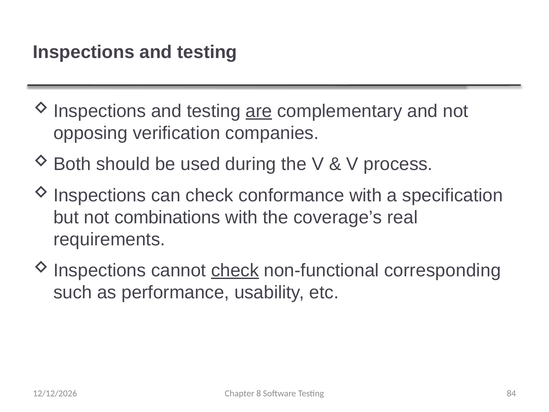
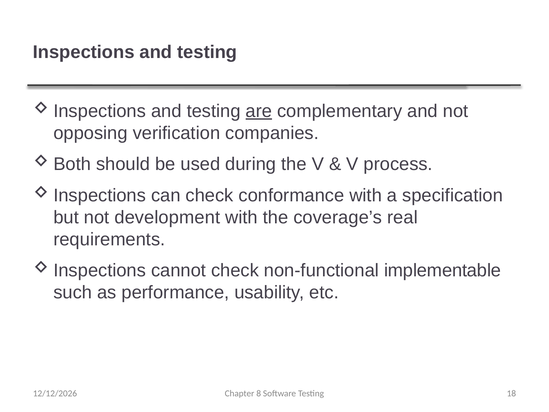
combinations: combinations -> development (167, 217)
check underline: present -> none (235, 270)
corresponding: corresponding -> implementable (443, 270)
84: 84 -> 18 (511, 393)
